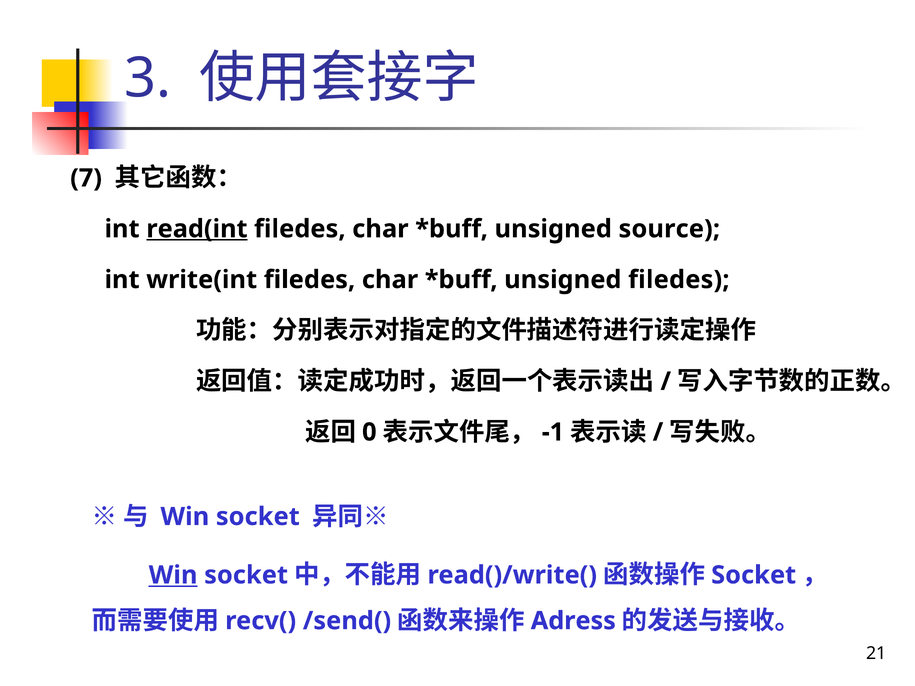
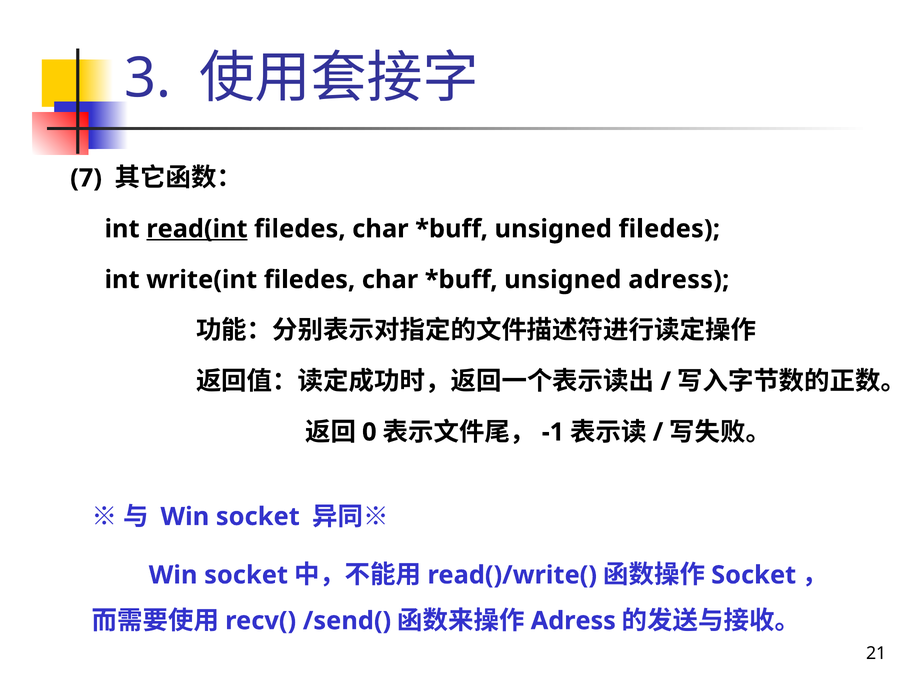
unsigned source: source -> filedes (669, 229)
unsigned filedes: filedes -> adress (679, 280)
Win underline: present -> none (173, 575)
